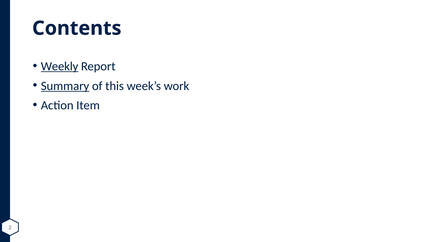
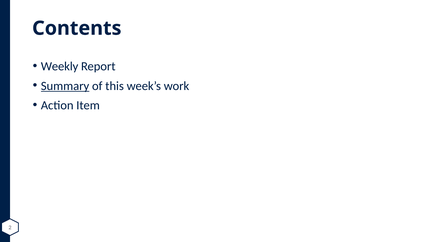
Weekly underline: present -> none (60, 66)
